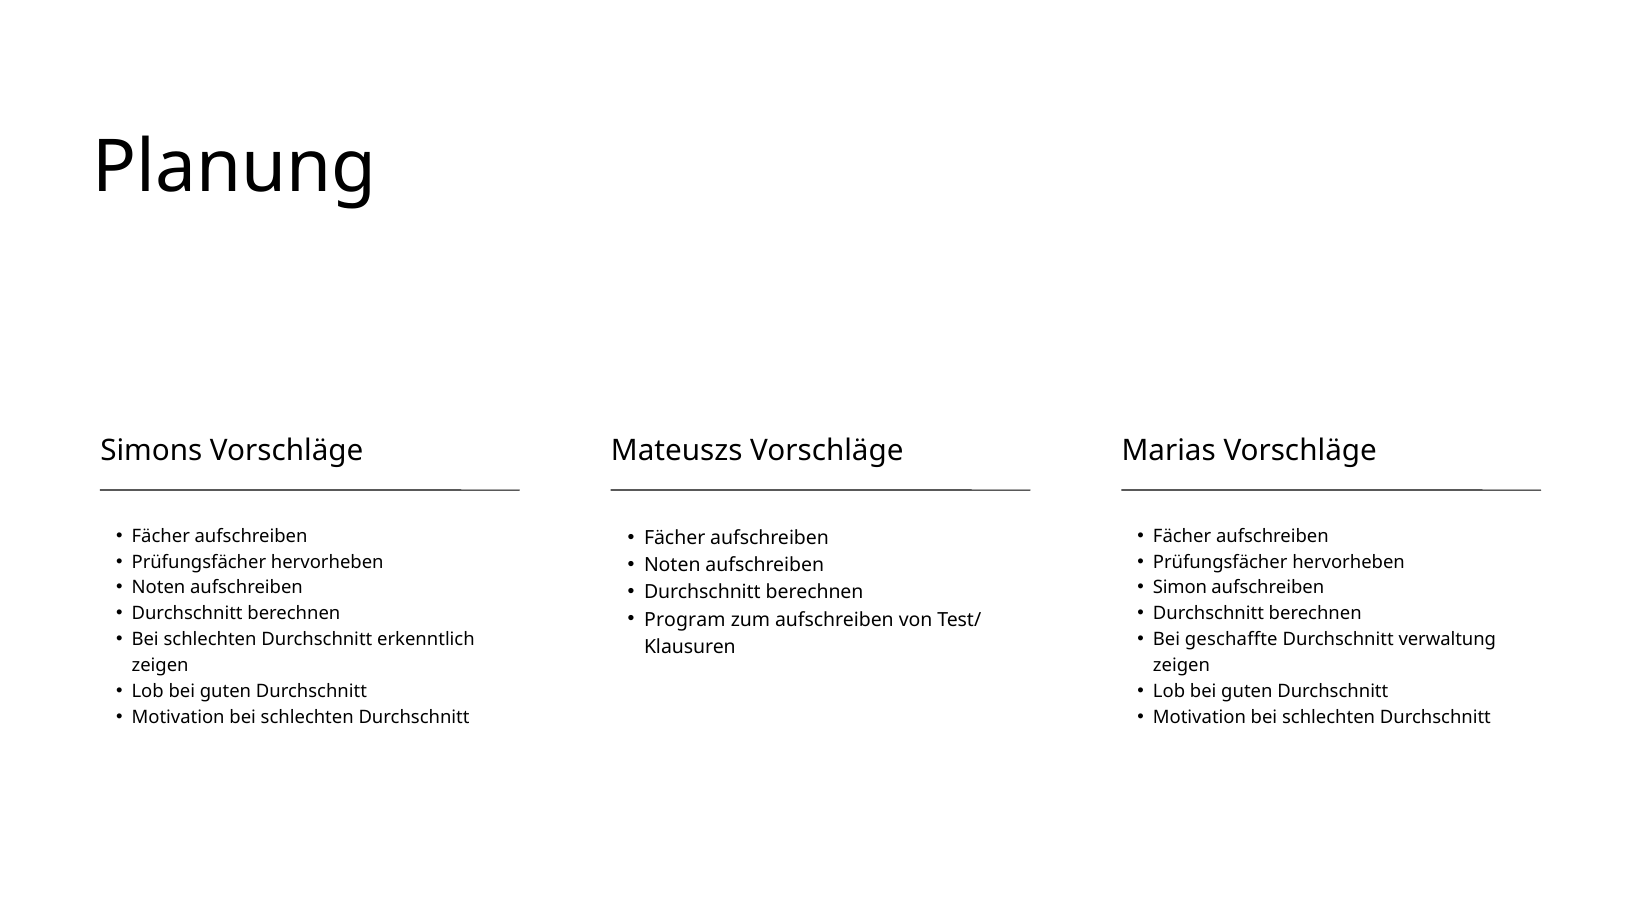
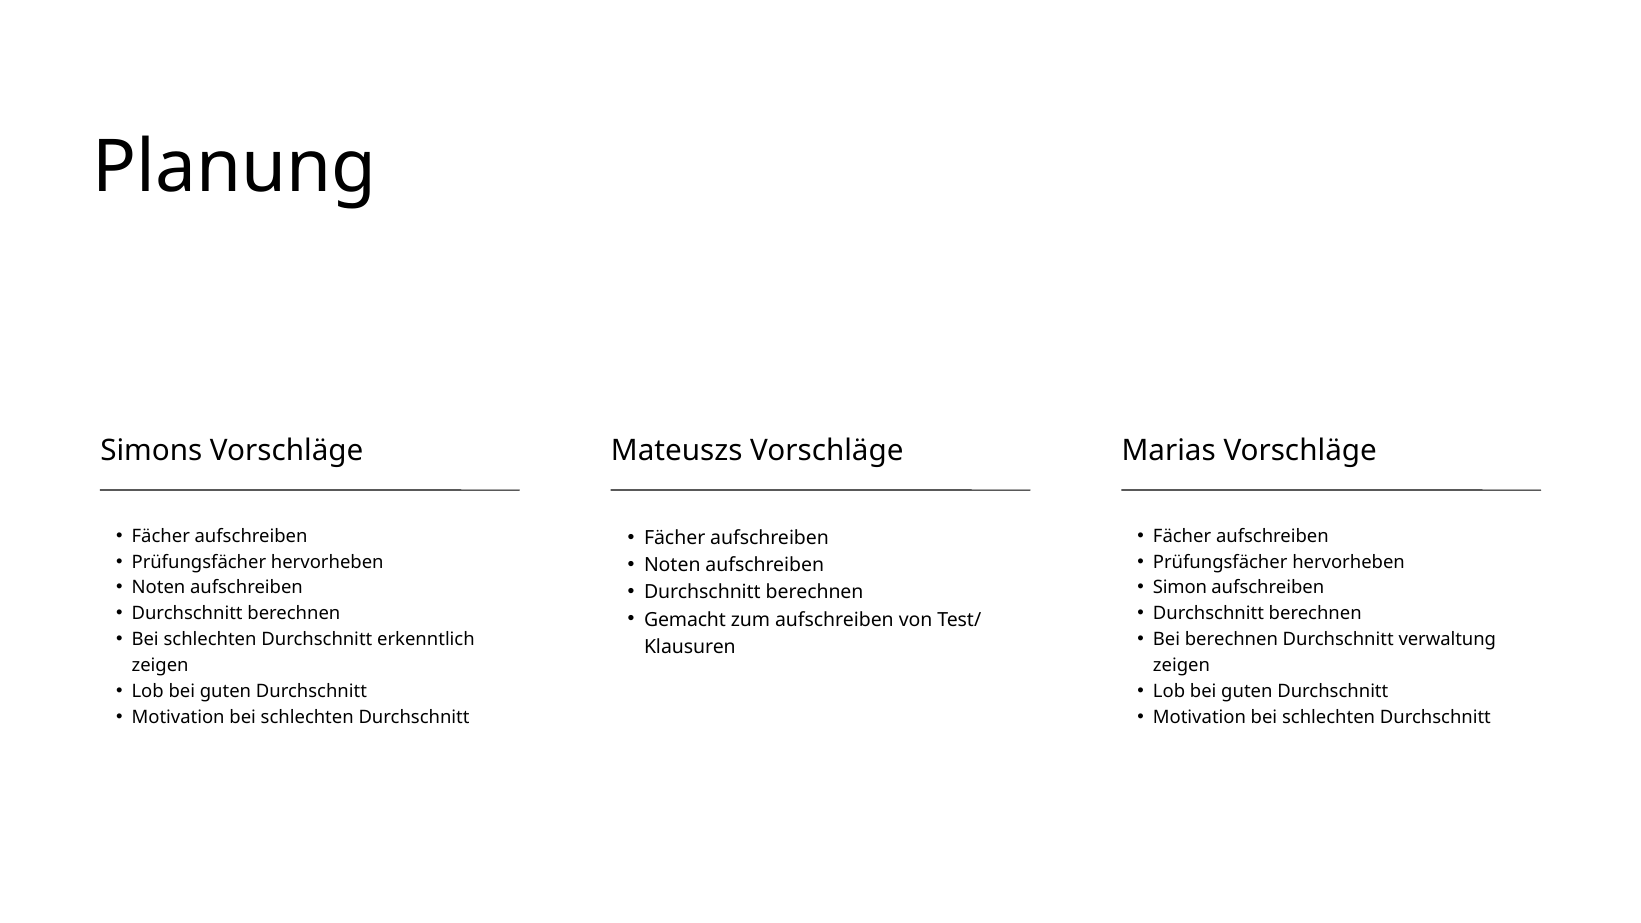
Program: Program -> Gemacht (685, 620)
Bei geschaffte: geschaffte -> berechnen (1231, 640)
